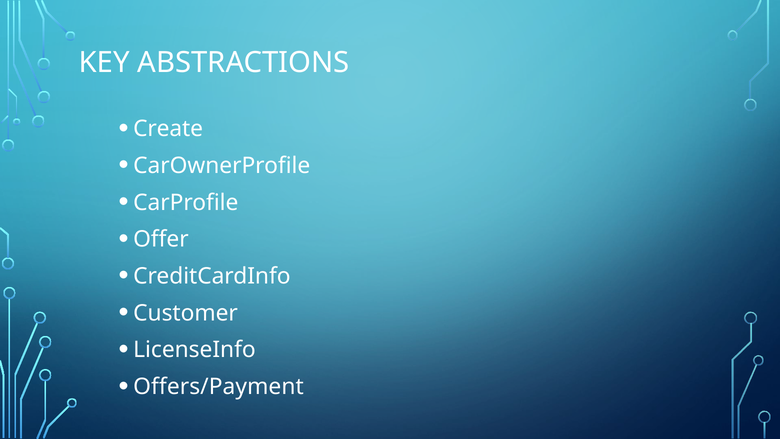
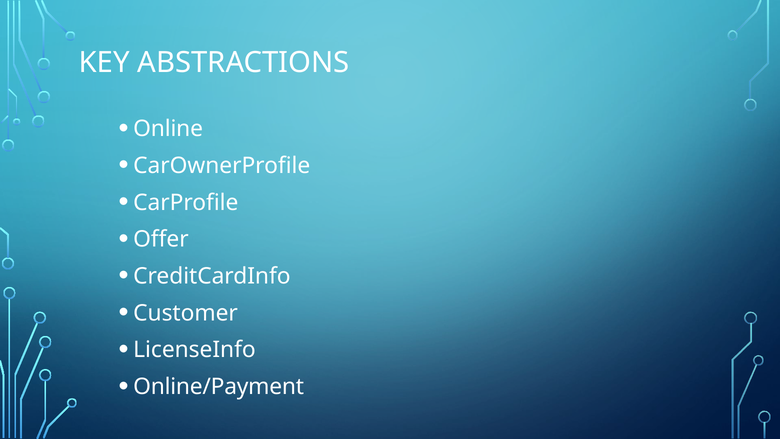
Create: Create -> Online (168, 129)
Offers/Payment: Offers/Payment -> Online/Payment (219, 387)
